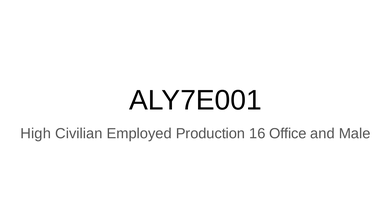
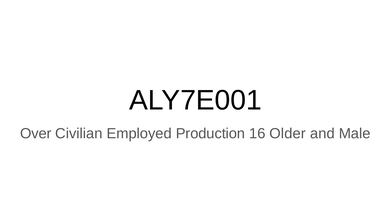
High: High -> Over (36, 134)
Office: Office -> Older (288, 134)
